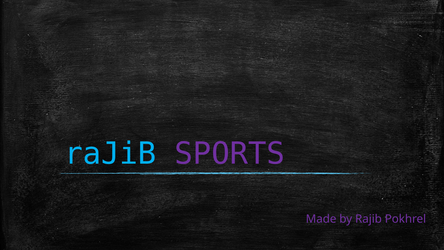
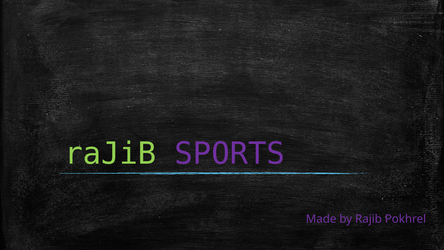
raJiB colour: light blue -> light green (110, 154)
